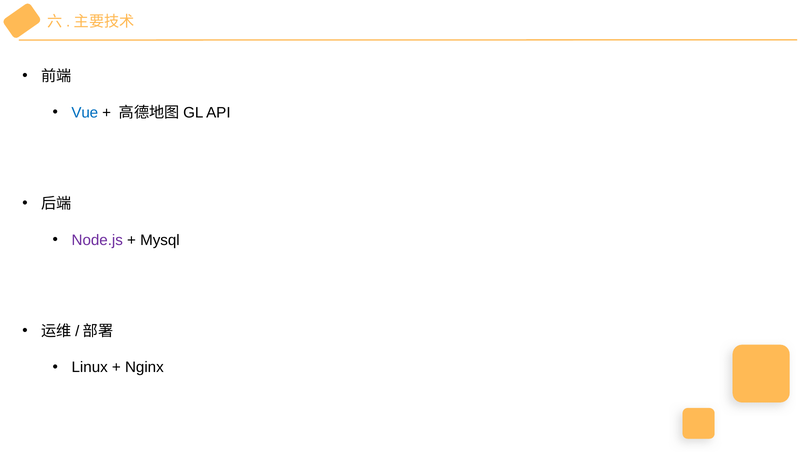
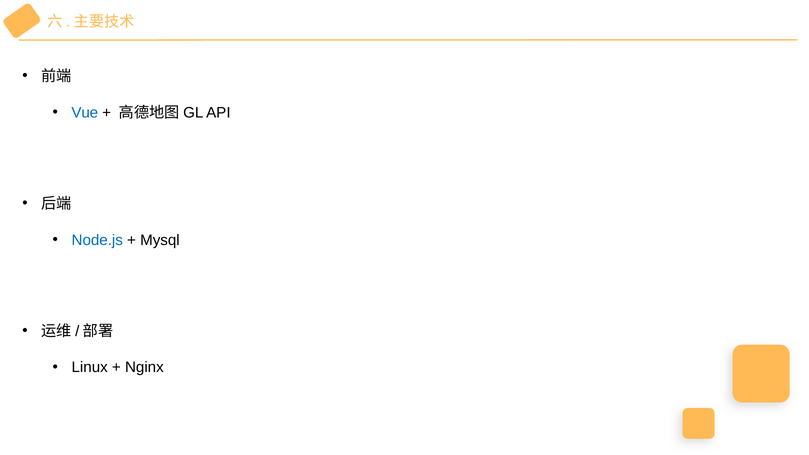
Node.js colour: purple -> blue (97, 240)
